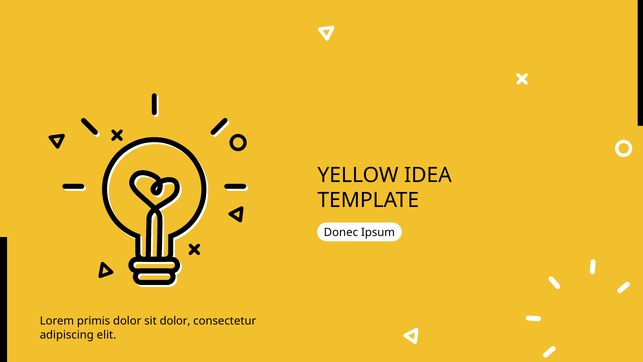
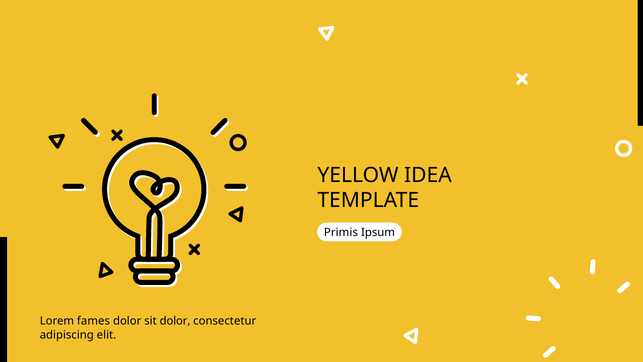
Donec: Donec -> Primis (341, 233)
primis: primis -> fames (93, 321)
